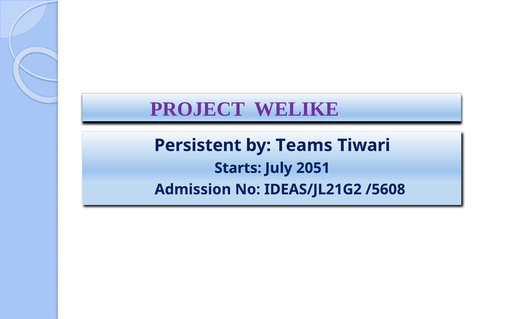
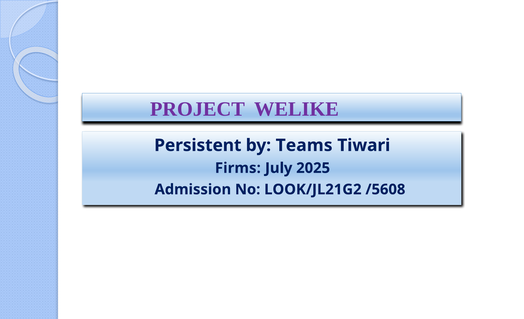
Starts: Starts -> Firms (238, 168)
2051: 2051 -> 2025 (313, 168)
IDEAS/JL21G2: IDEAS/JL21G2 -> LOOK/JL21G2 (313, 190)
